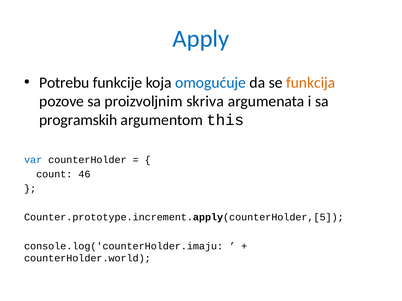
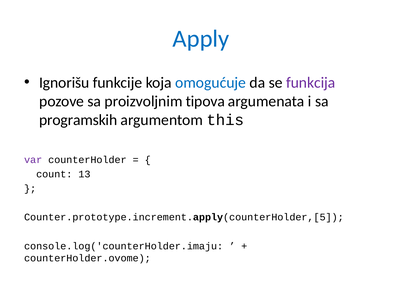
Potrebu: Potrebu -> Ignorišu (64, 83)
funkcija colour: orange -> purple (311, 83)
skriva: skriva -> tipova (205, 102)
var colour: blue -> purple (33, 160)
46: 46 -> 13 (84, 174)
counterHolder.world: counterHolder.world -> counterHolder.ovome (87, 259)
